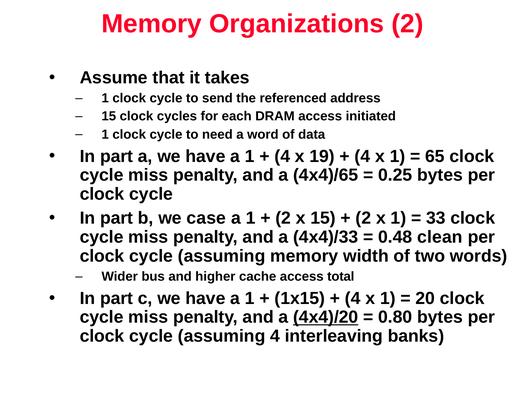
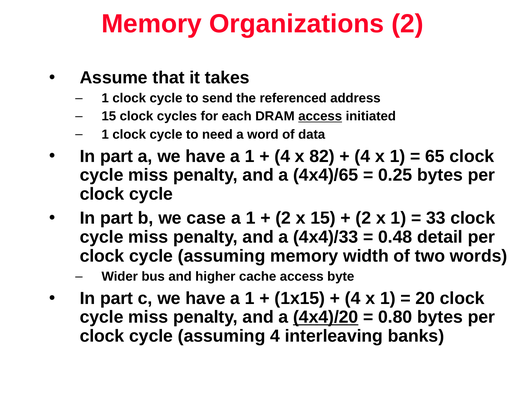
access underline: none -> present (320, 116)
19: 19 -> 82 (322, 156)
clean: clean -> detail (440, 237)
total: total -> byte (341, 276)
